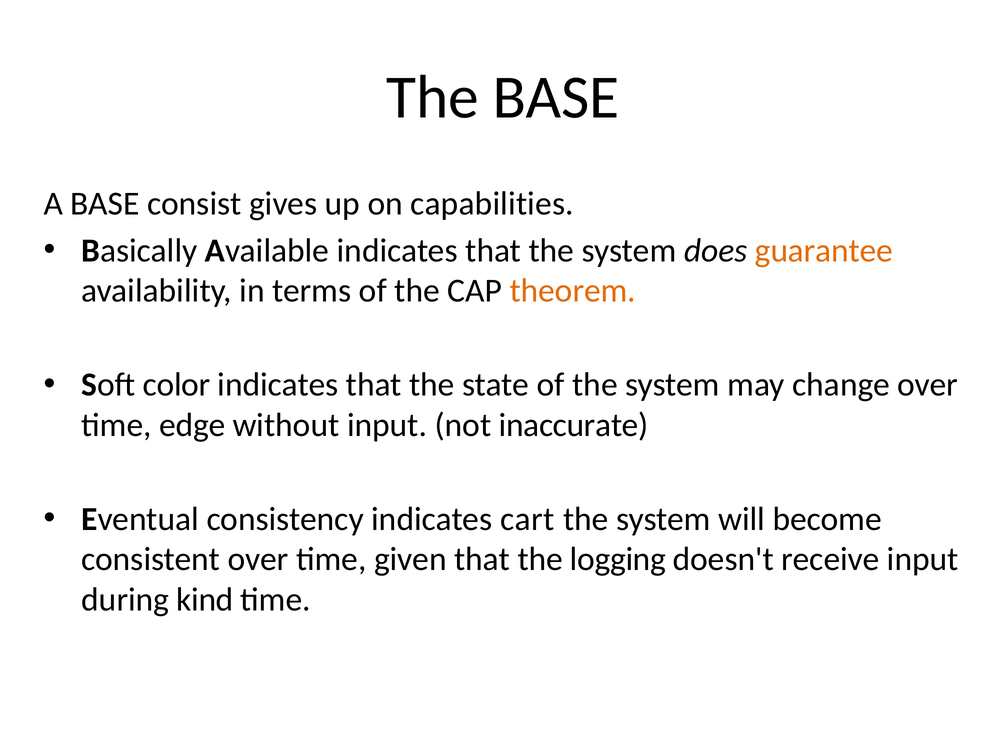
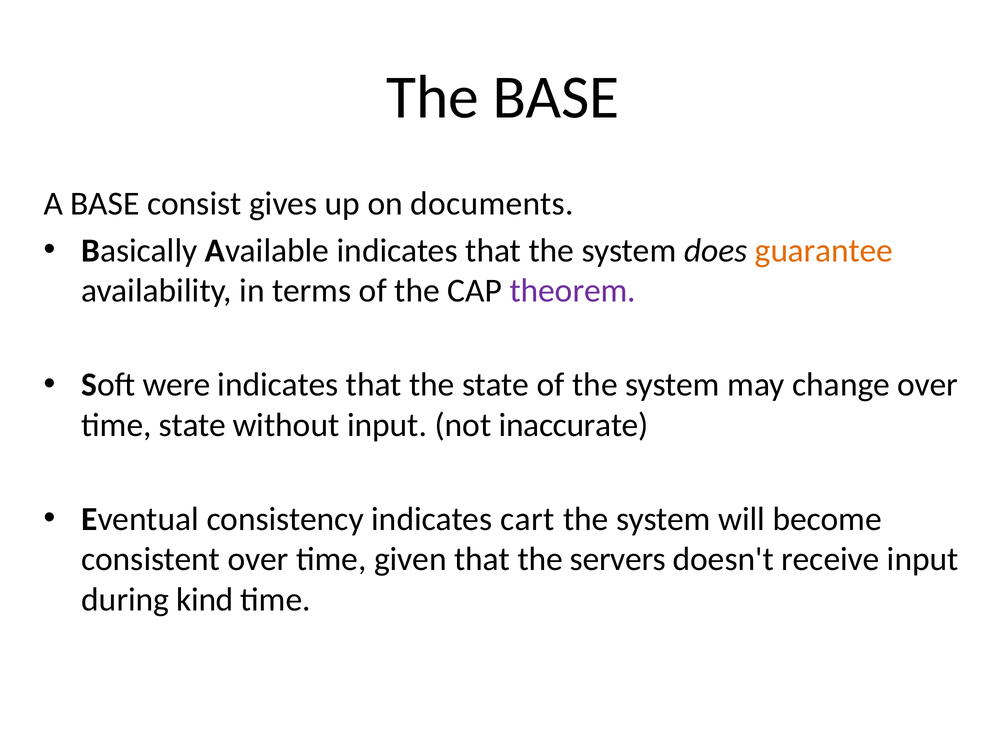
capabilities: capabilities -> documents (492, 204)
theorem colour: orange -> purple (573, 291)
color: color -> were (177, 385)
time edge: edge -> state (192, 425)
logging: logging -> servers (618, 559)
